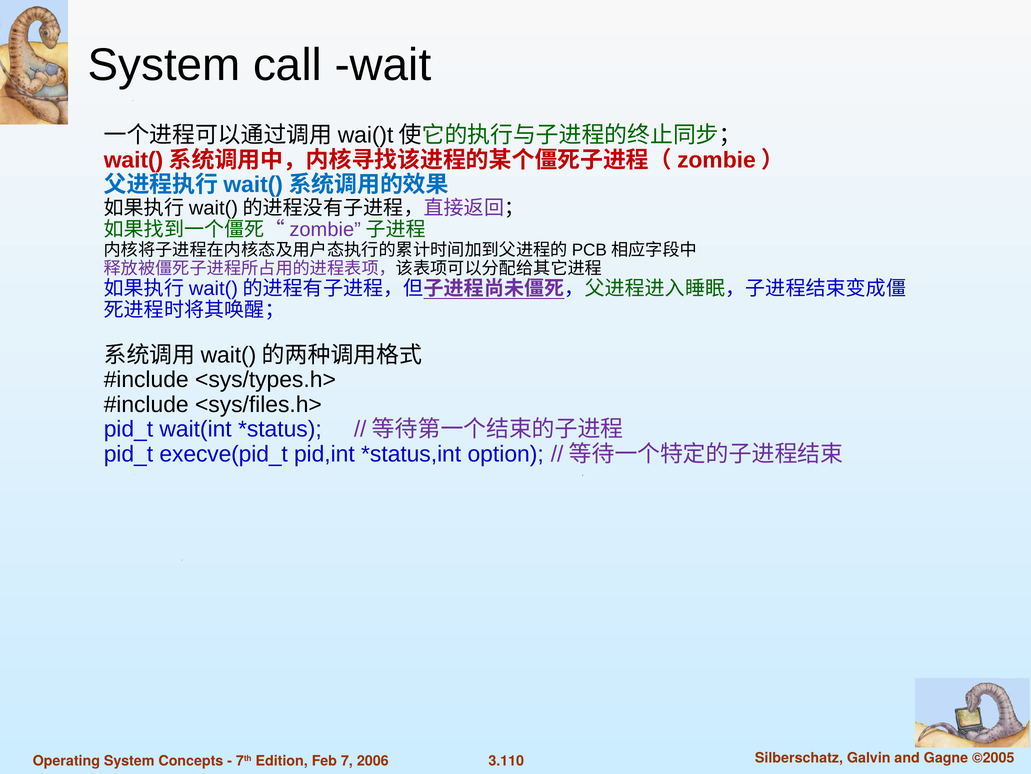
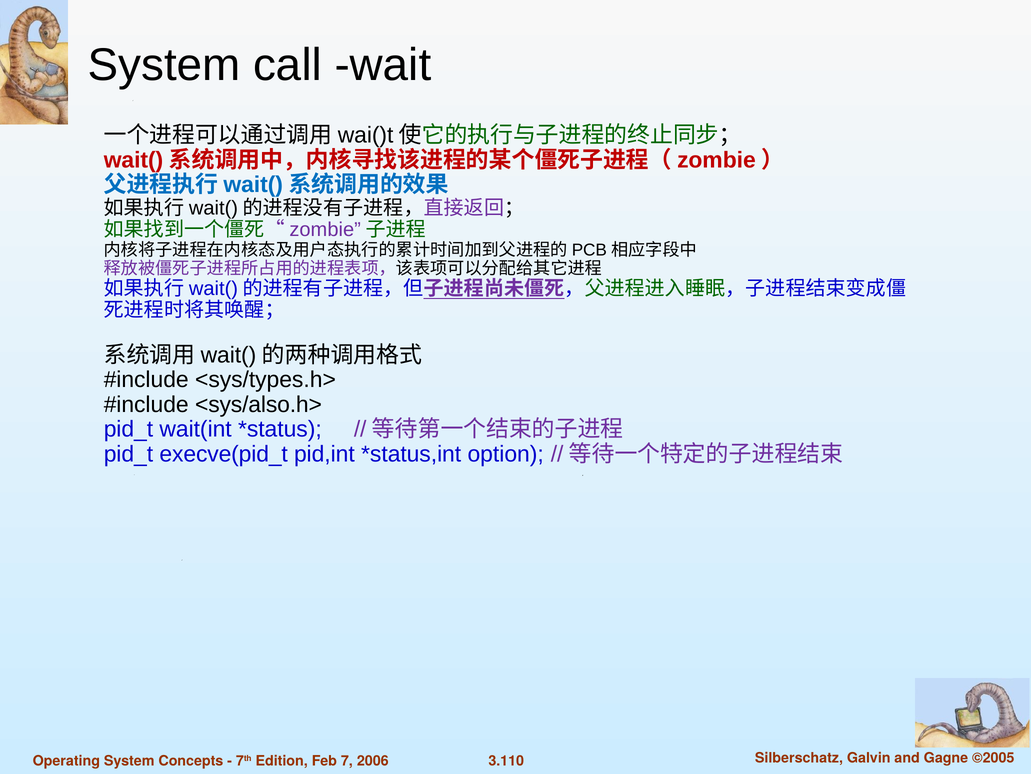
<sys/files.h>: <sys/files.h> -> <sys/also.h> (258, 404)
